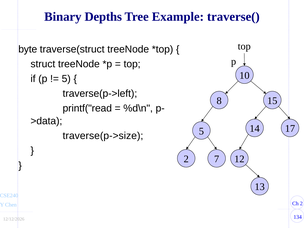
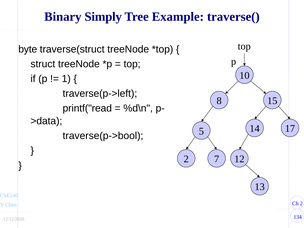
Depths: Depths -> Simply (103, 17)
5: 5 -> 1 (66, 79)
traverse(p->size: traverse(p->size -> traverse(p->bool (103, 136)
